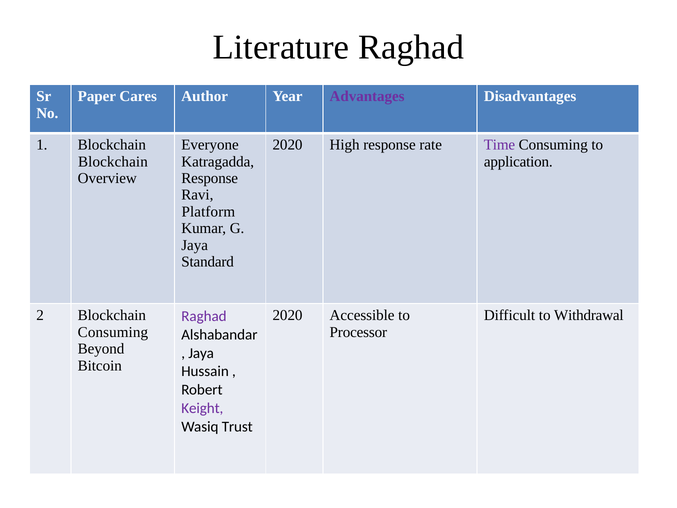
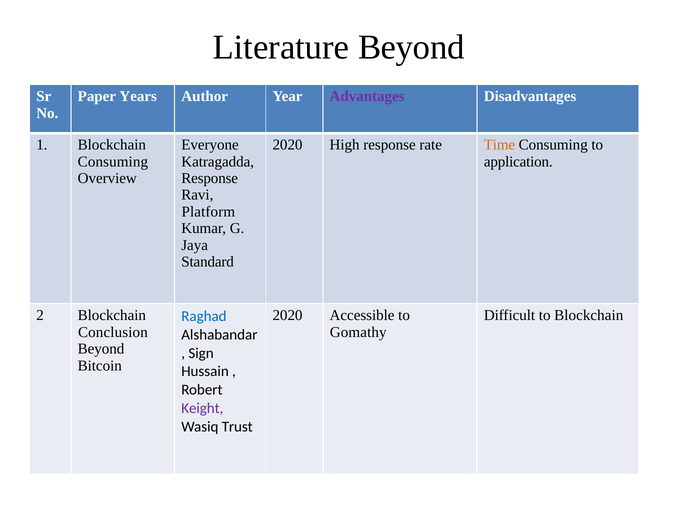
Literature Raghad: Raghad -> Beyond (411, 47)
Cares: Cares -> Years (138, 96)
Time colour: purple -> orange (499, 145)
Blockchain: Blockchain -> Consuming (113, 162)
to Withdrawal: Withdrawal -> Blockchain (589, 315)
Raghad colour: purple -> blue (204, 316)
Consuming: Consuming -> Conclusion (113, 332)
Processor: Processor -> Gomathy (358, 332)
Jaya: Jaya -> Sign (201, 353)
